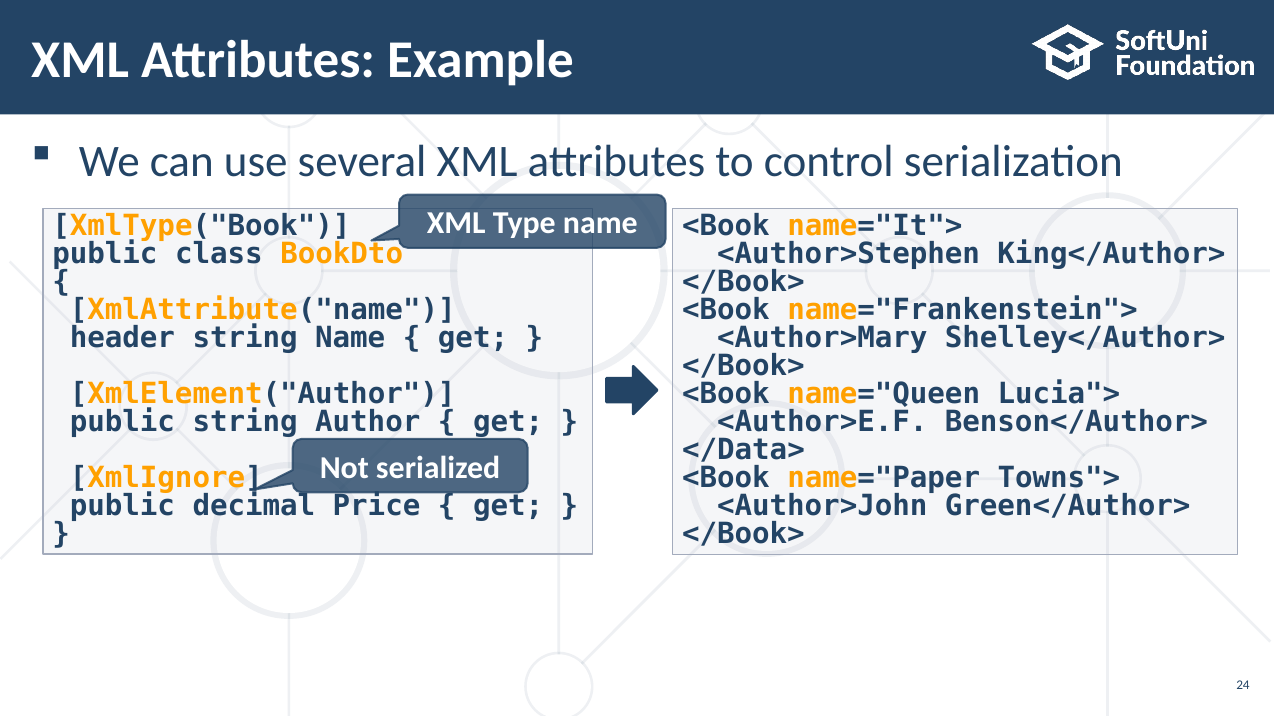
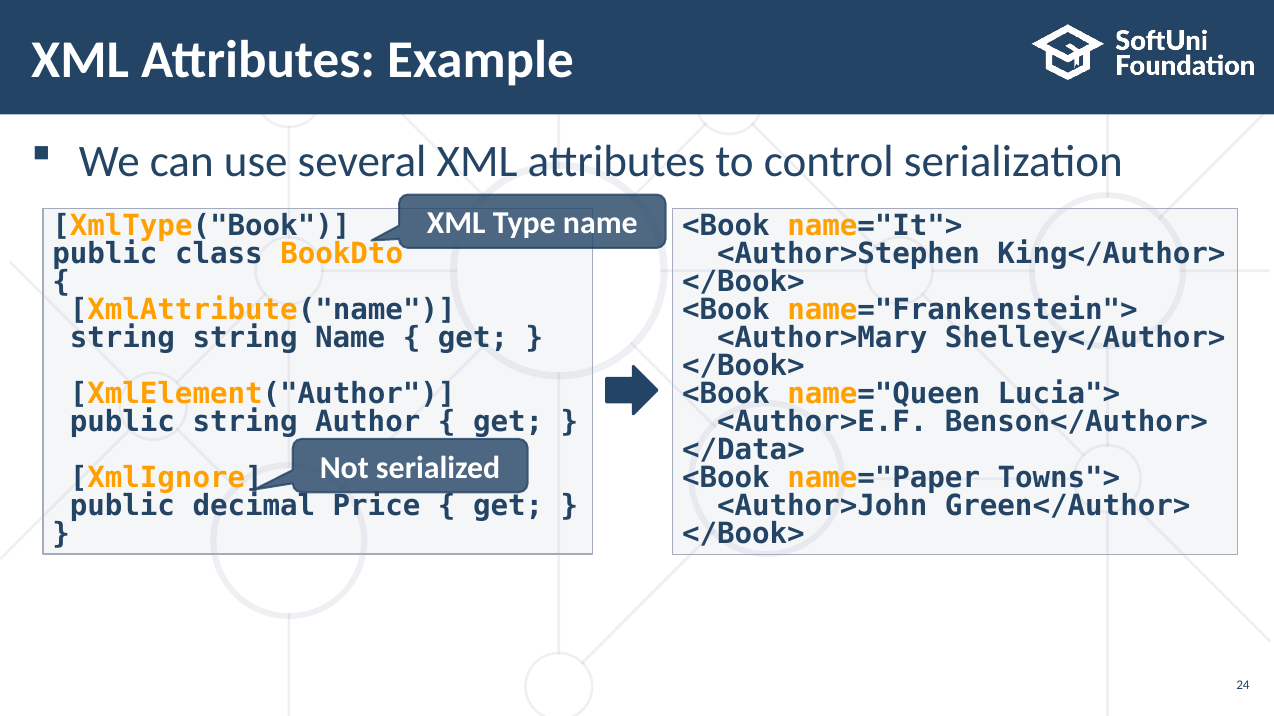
header: header -> string (122, 339)
